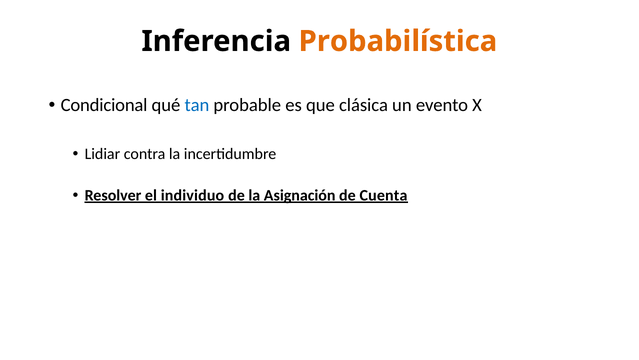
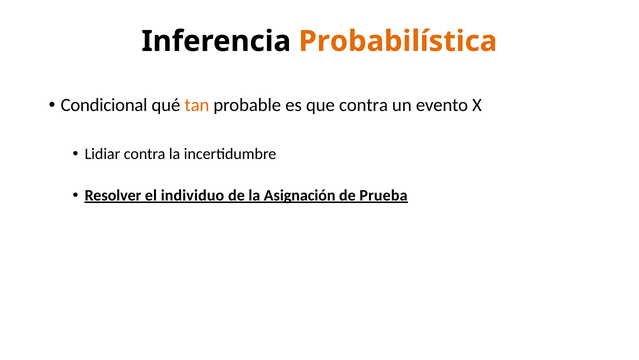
tan colour: blue -> orange (197, 105)
que clásica: clásica -> contra (364, 105)
Cuenta: Cuenta -> Prueba (384, 195)
